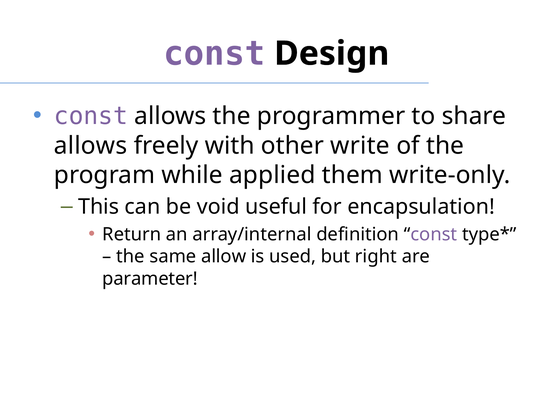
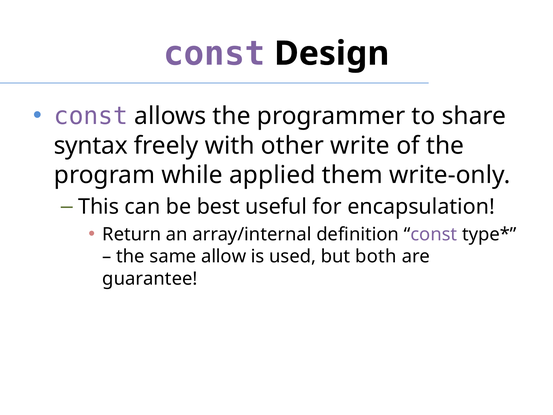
allows: allows -> syntax (91, 146)
void: void -> best (218, 207)
right: right -> both (376, 256)
parameter: parameter -> guarantee (150, 278)
